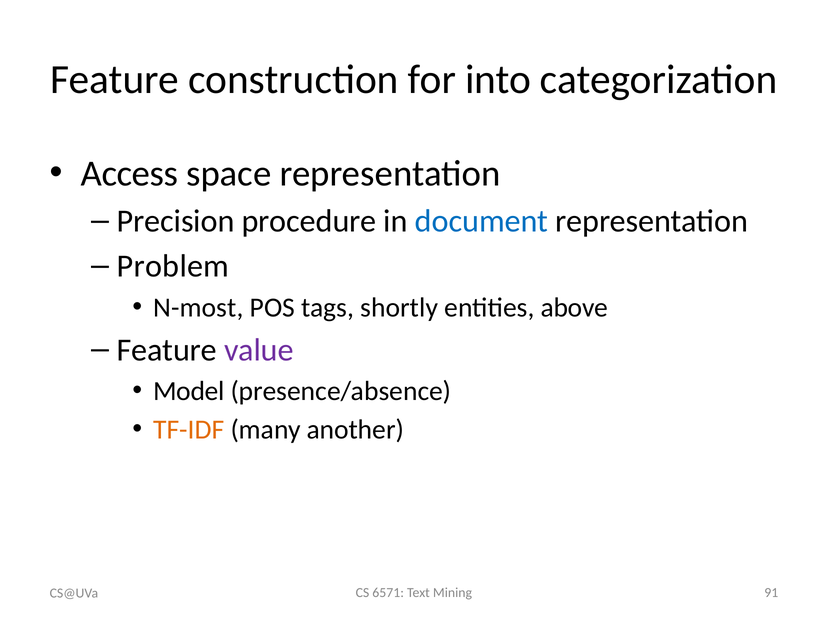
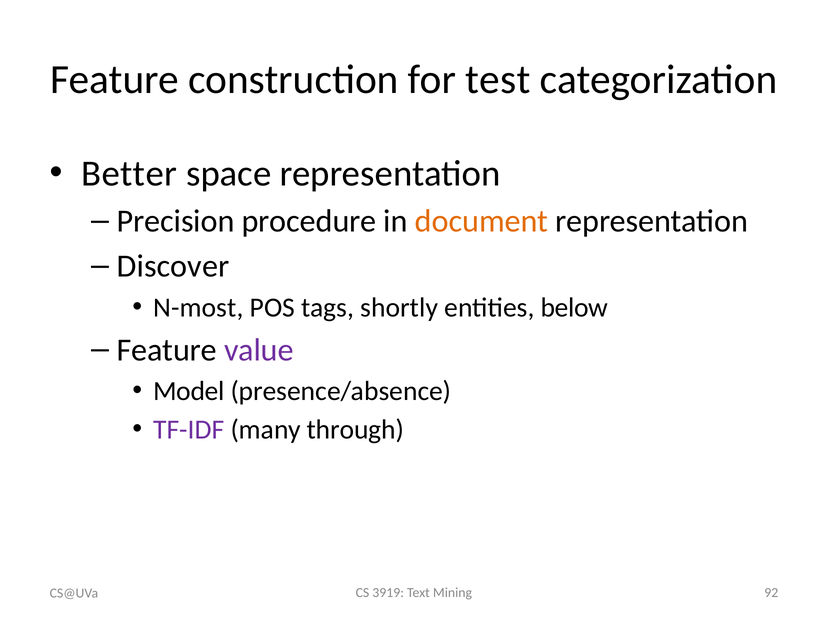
into: into -> test (498, 80)
Access: Access -> Better (129, 174)
document colour: blue -> orange (482, 221)
Problem: Problem -> Discover (173, 266)
above: above -> below (574, 307)
TF-IDF colour: orange -> purple (189, 430)
another: another -> through (355, 430)
6571: 6571 -> 3919 (388, 593)
91: 91 -> 92 (771, 593)
